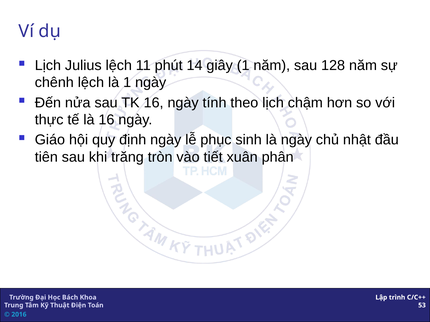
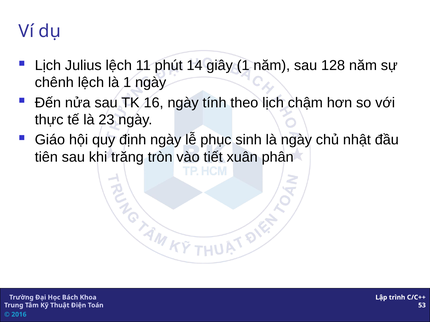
là 16: 16 -> 23 (106, 120)
